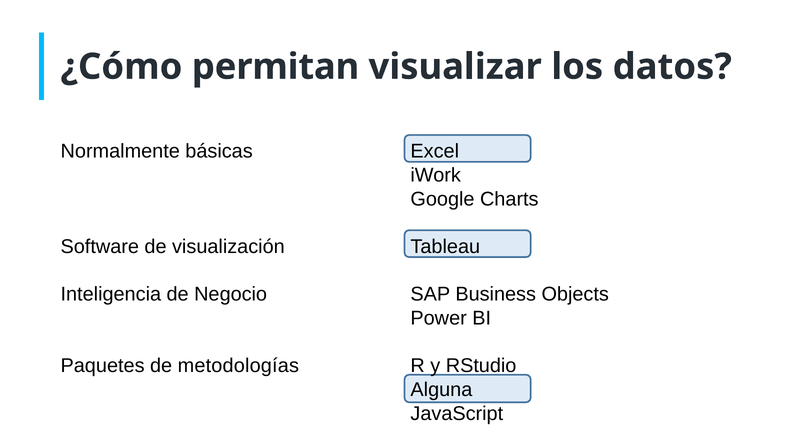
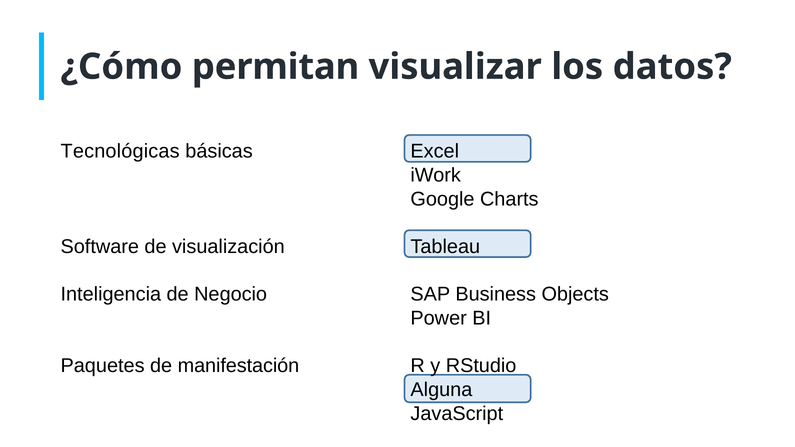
Normalmente: Normalmente -> Tecnológicas (120, 151)
metodologías: metodologías -> manifestación (238, 366)
